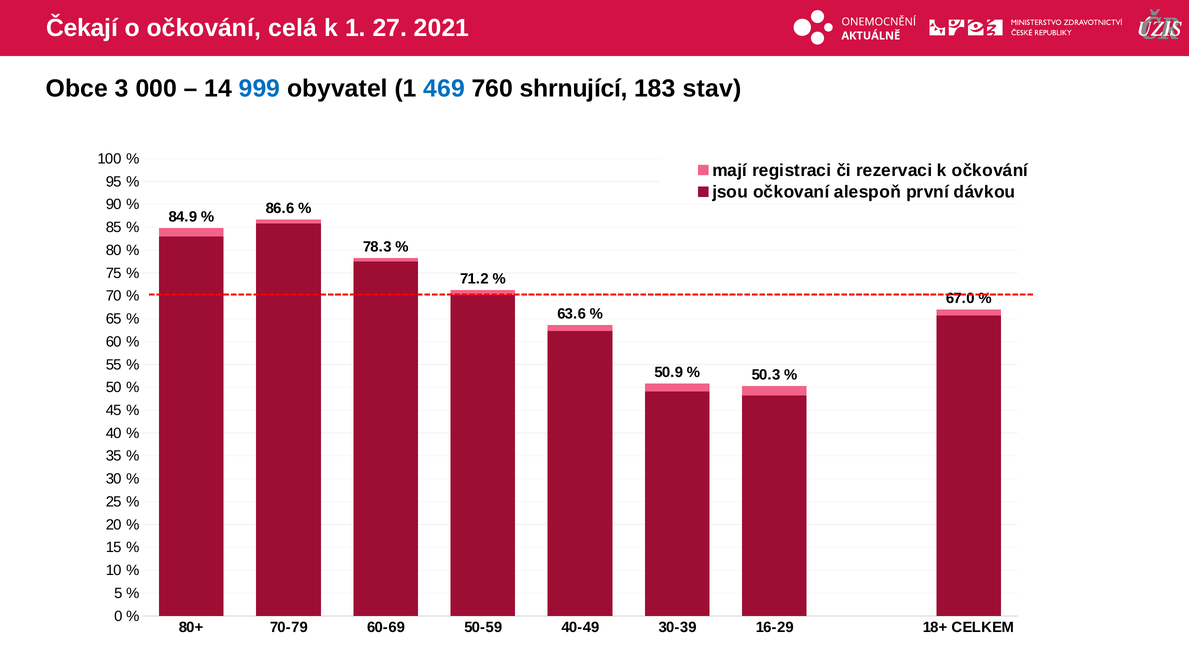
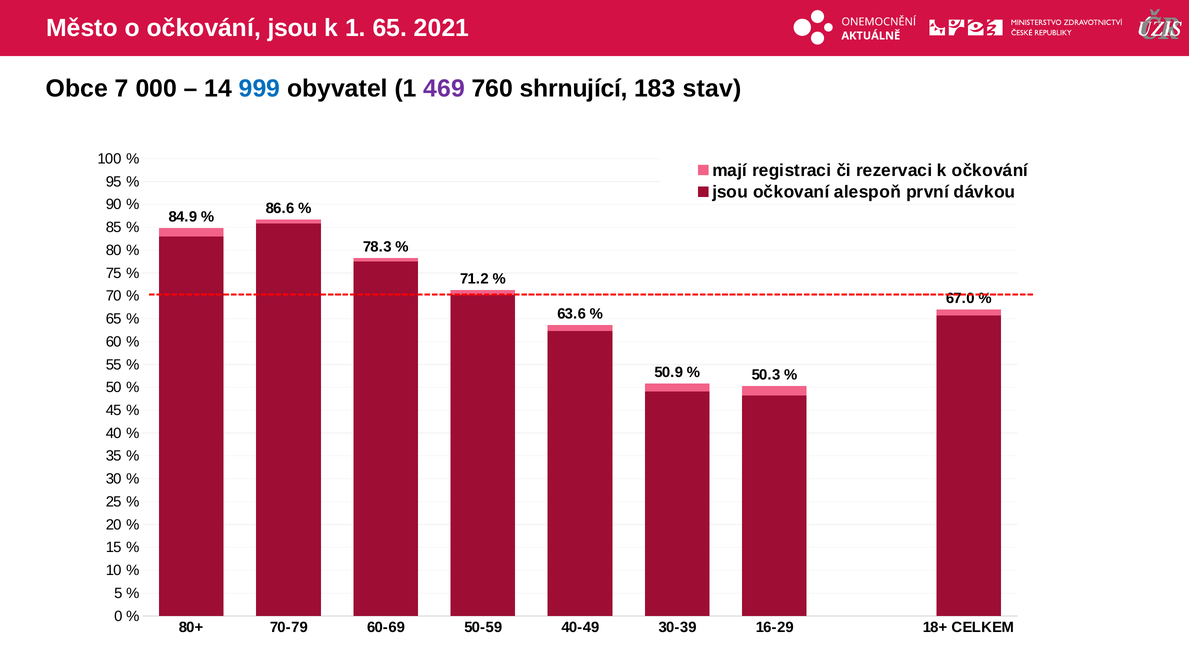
Čekají: Čekají -> Město (82, 28)
o očkování celá: celá -> jsou (293, 28)
1 27: 27 -> 65 (390, 28)
3: 3 -> 7 (122, 89)
469 colour: blue -> purple (444, 89)
